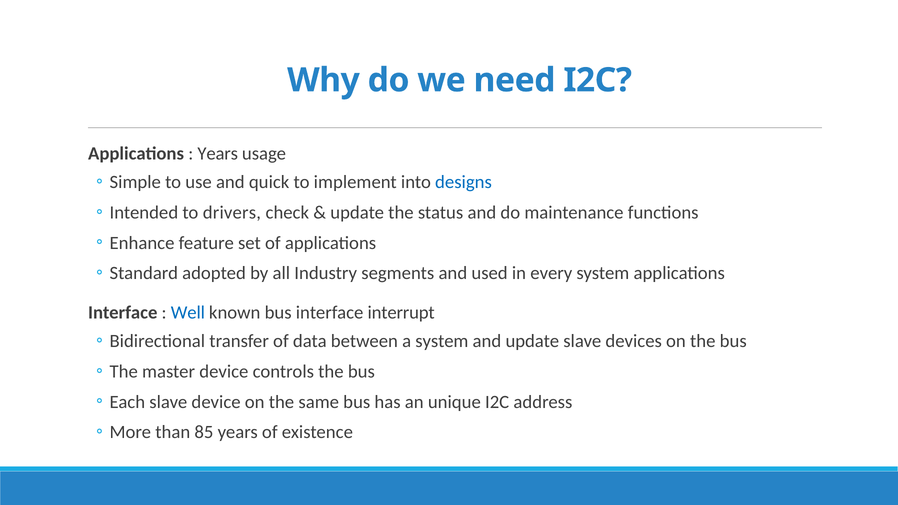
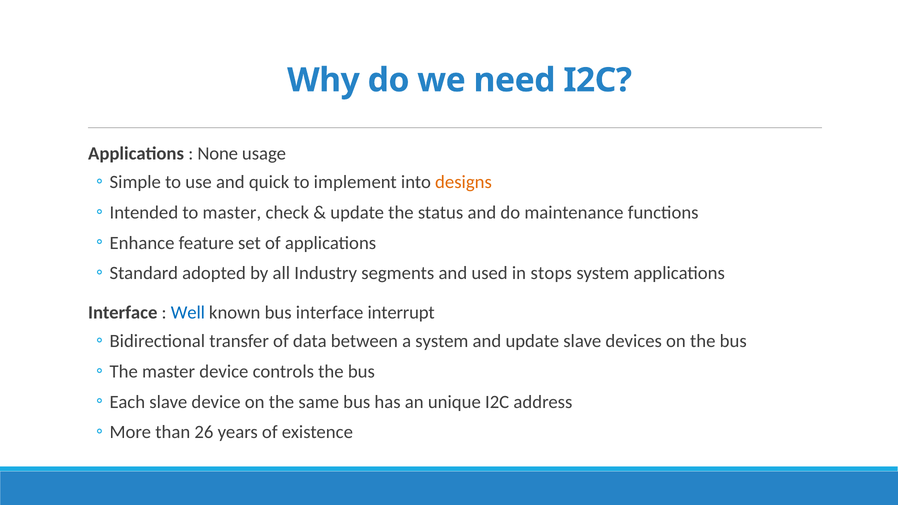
Years: Years -> None (218, 154)
designs colour: blue -> orange (464, 182)
to drivers: drivers -> master (232, 213)
every: every -> stops (551, 273)
85: 85 -> 26 (204, 432)
